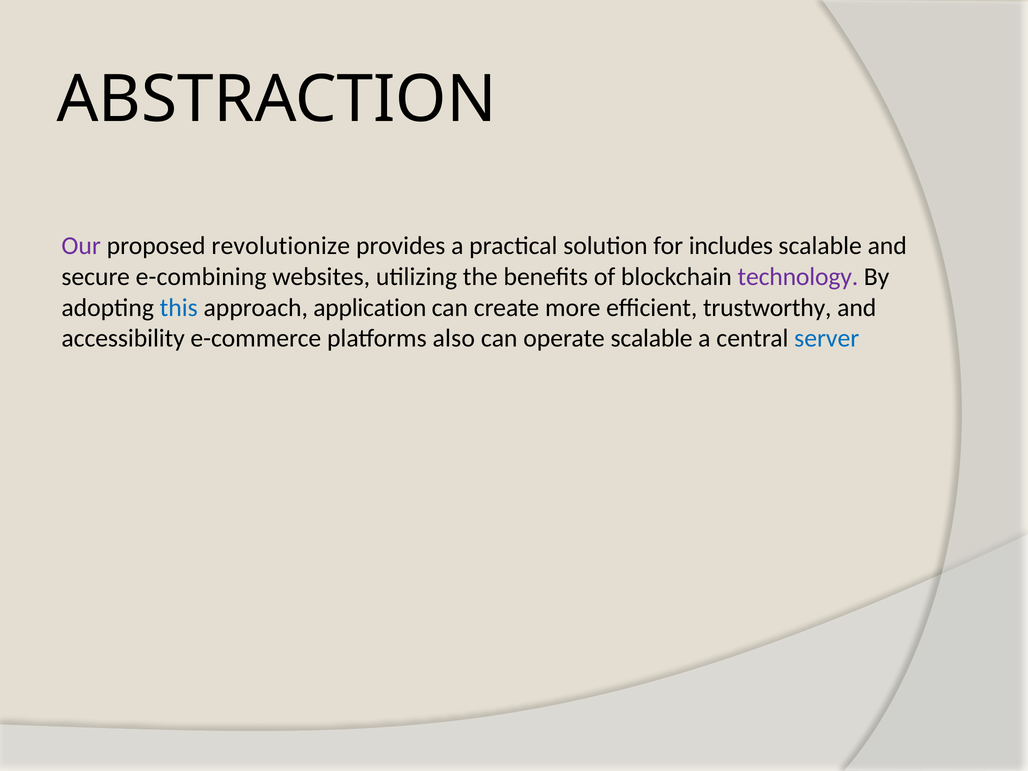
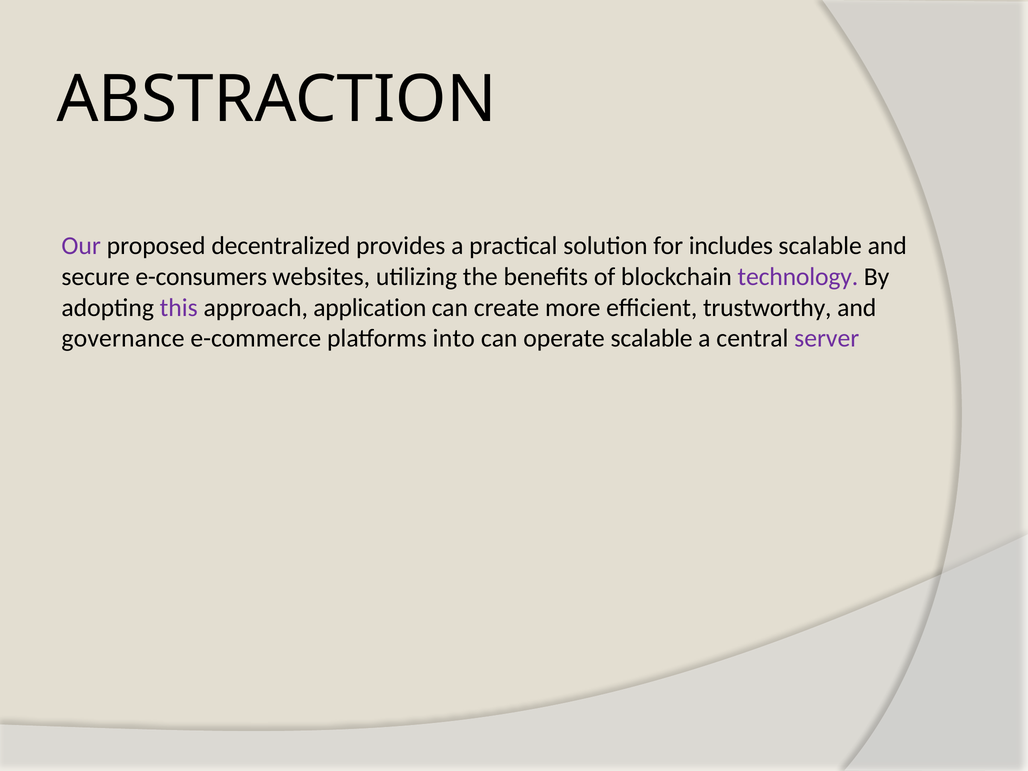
revolutionize: revolutionize -> decentralized (281, 246)
e-combining: e-combining -> e-consumers (201, 277)
this colour: blue -> purple (179, 308)
accessibility: accessibility -> governance (123, 338)
also: also -> into (454, 338)
server colour: blue -> purple (827, 338)
